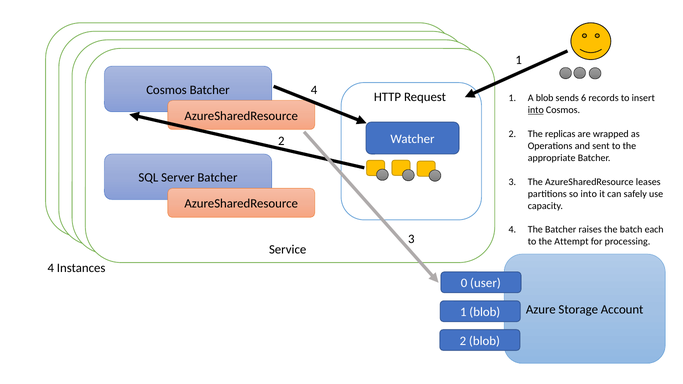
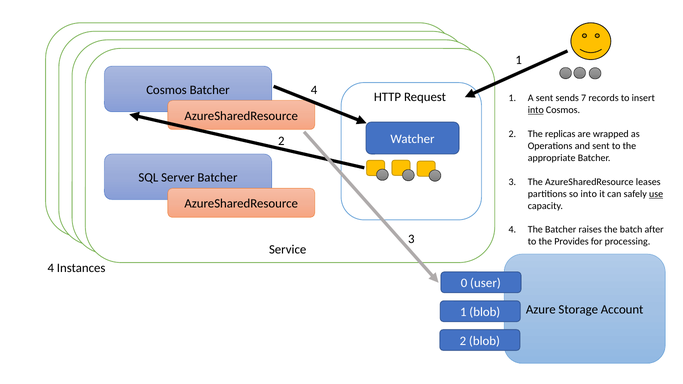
A blob: blob -> sent (545, 98)
6: 6 -> 7 (584, 98)
use underline: none -> present (656, 194)
each: each -> after (654, 230)
Attempt: Attempt -> Provides (572, 242)
